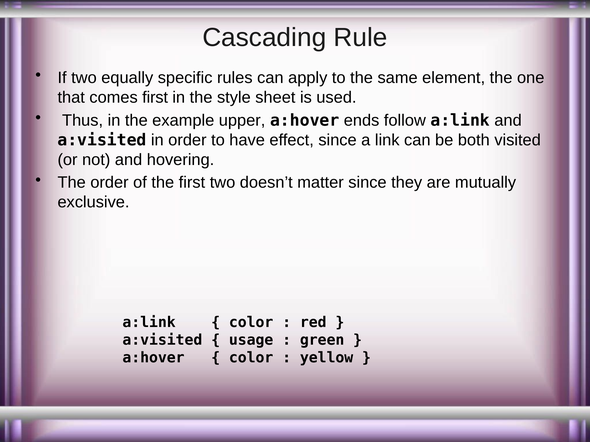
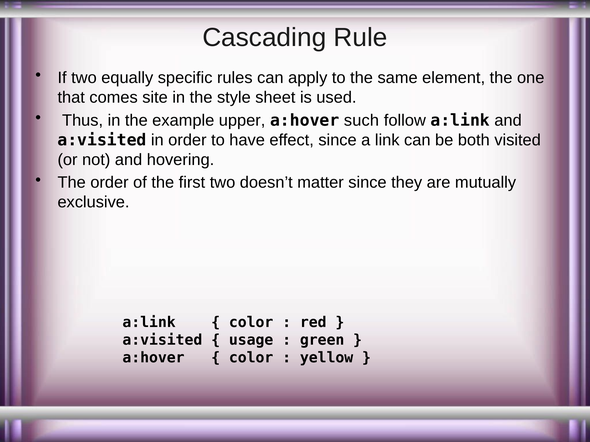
comes first: first -> site (155, 98)
ends: ends -> such (361, 120)
